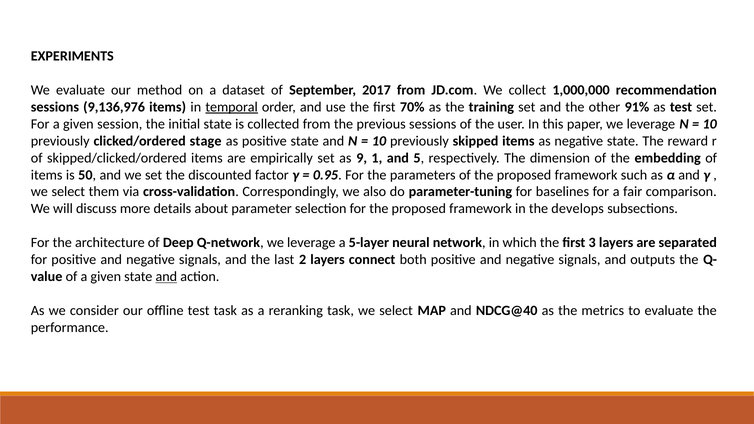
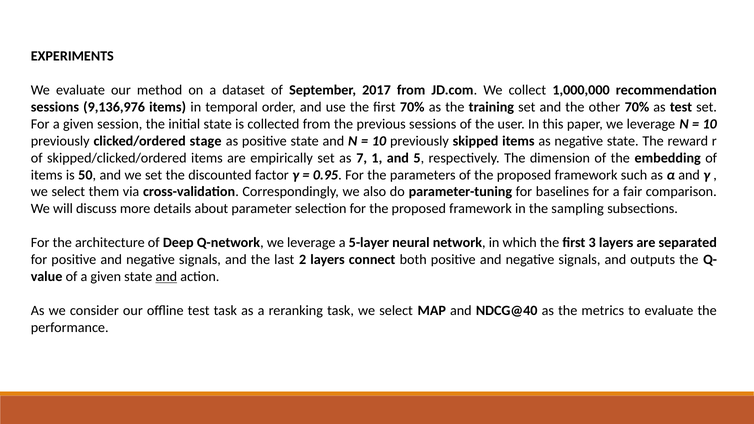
temporal underline: present -> none (232, 107)
other 91%: 91% -> 70% (637, 107)
9: 9 -> 7 (362, 158)
develops: develops -> sampling (578, 209)
